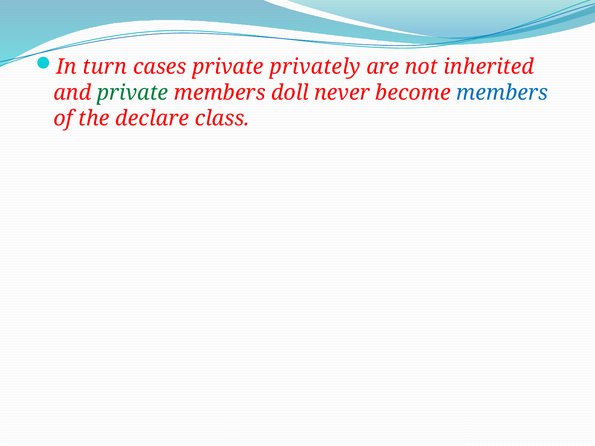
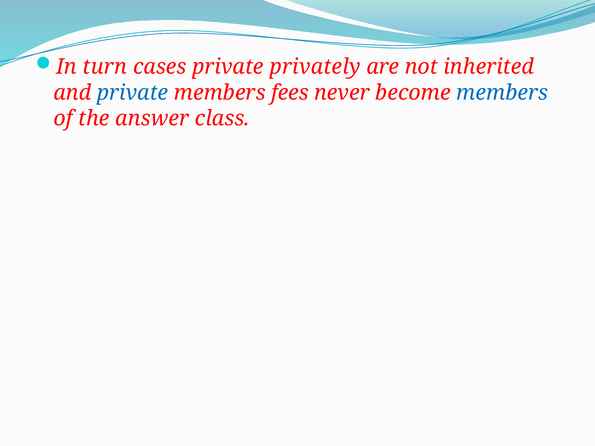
private colour: green -> blue (132, 93)
doll: doll -> fees (290, 93)
declare: declare -> answer (152, 118)
